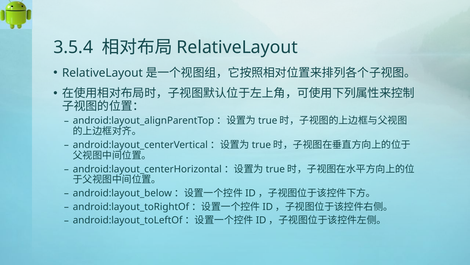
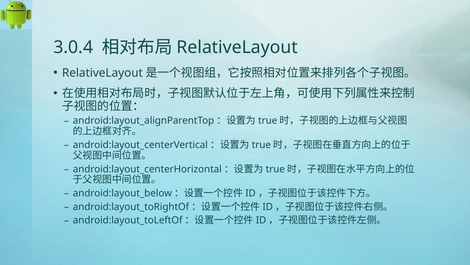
3.5.4: 3.5.4 -> 3.0.4 (73, 47)
